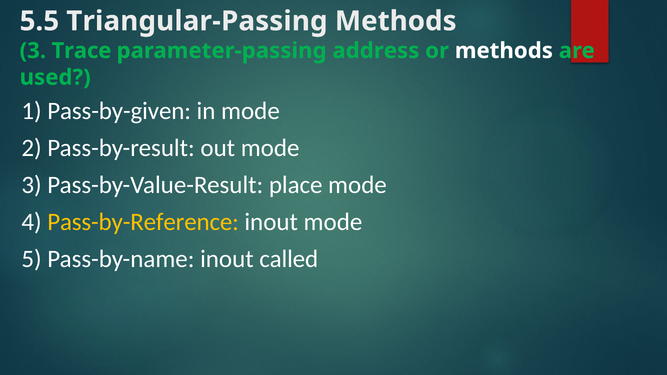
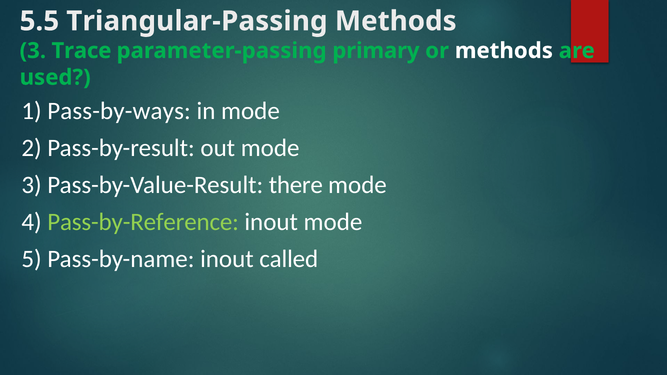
address: address -> primary (376, 51)
Pass-by-given: Pass-by-given -> Pass-by-ways (119, 111)
place: place -> there (296, 185)
Pass-by-Reference colour: yellow -> light green (143, 222)
